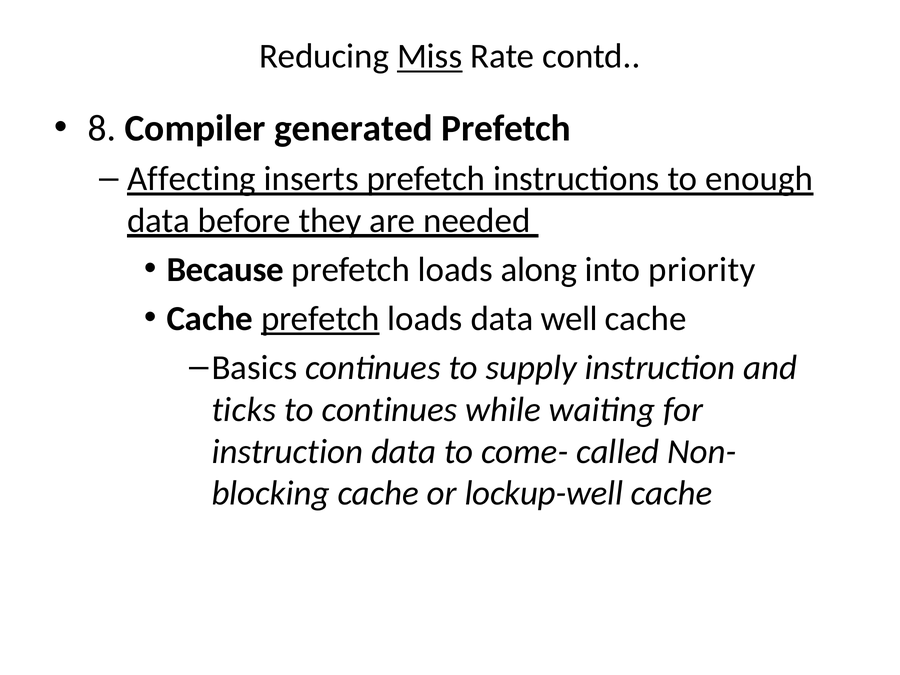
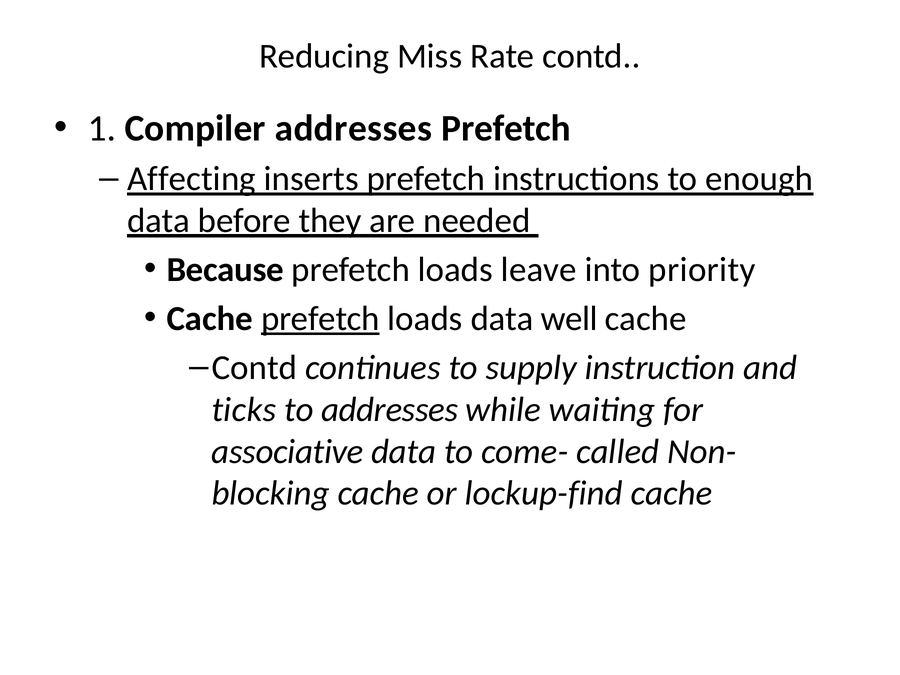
Miss underline: present -> none (430, 56)
8: 8 -> 1 (102, 129)
Compiler generated: generated -> addresses (353, 129)
along: along -> leave (539, 270)
Basics: Basics -> Contd (254, 368)
to continues: continues -> addresses (390, 410)
instruction: instruction -> associative (288, 451)
lockup-well: lockup-well -> lockup-find (544, 493)
